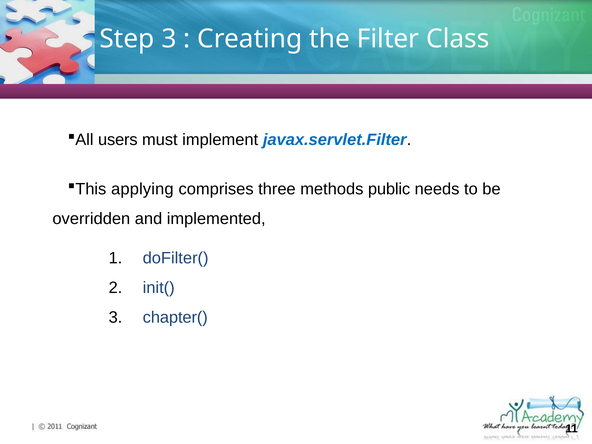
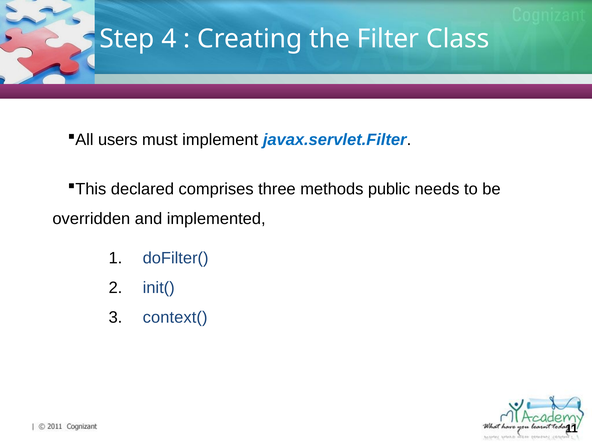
Step 3: 3 -> 4 (169, 39)
applying: applying -> declared (142, 189)
chapter(: chapter( -> context( (175, 317)
